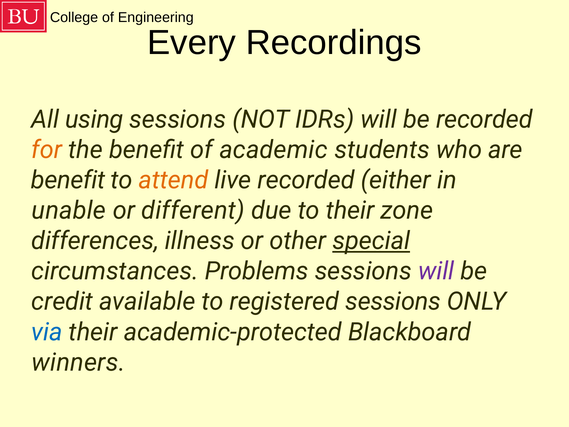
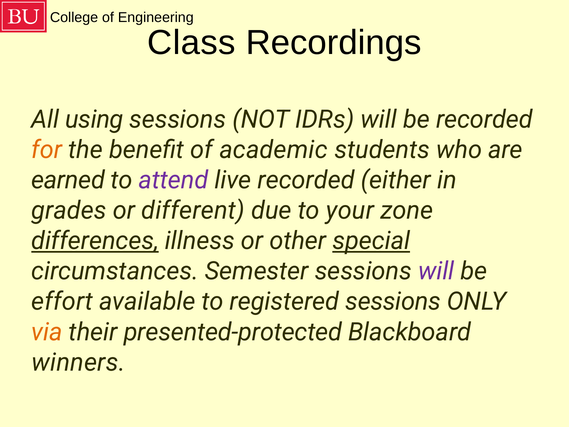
Every: Every -> Class (191, 43)
benefit: benefit -> earned (68, 180)
attend colour: orange -> purple (173, 180)
unable: unable -> grades (69, 210)
to their: their -> your (350, 210)
differences underline: none -> present (95, 241)
Problems: Problems -> Semester (257, 271)
credit: credit -> effort (62, 301)
via colour: blue -> orange (47, 332)
academic-protected: academic-protected -> presented-protected (233, 332)
